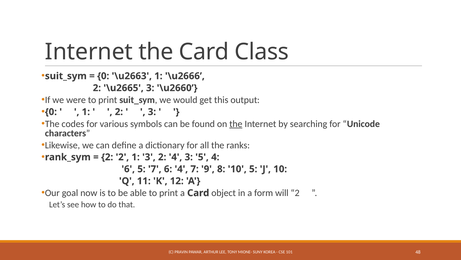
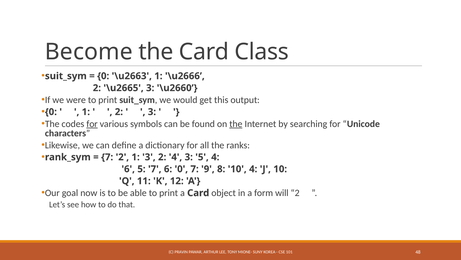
Internet: Internet -> Become (89, 52)
for underline: none -> present (92, 124)
2: 2 -> 7 (107, 157)
6 4: 4 -> 0 (181, 169)
10 5: 5 -> 4 (253, 169)
